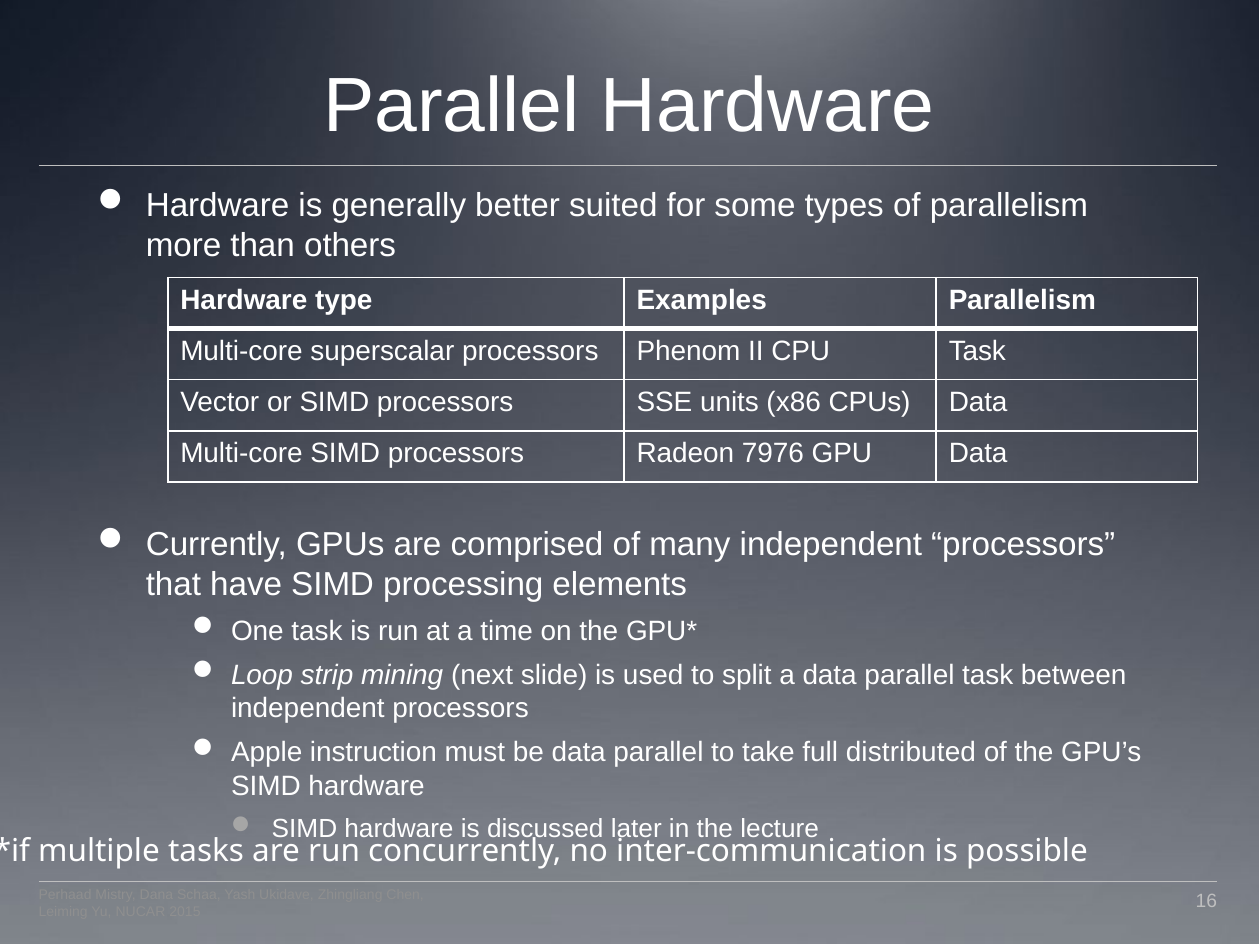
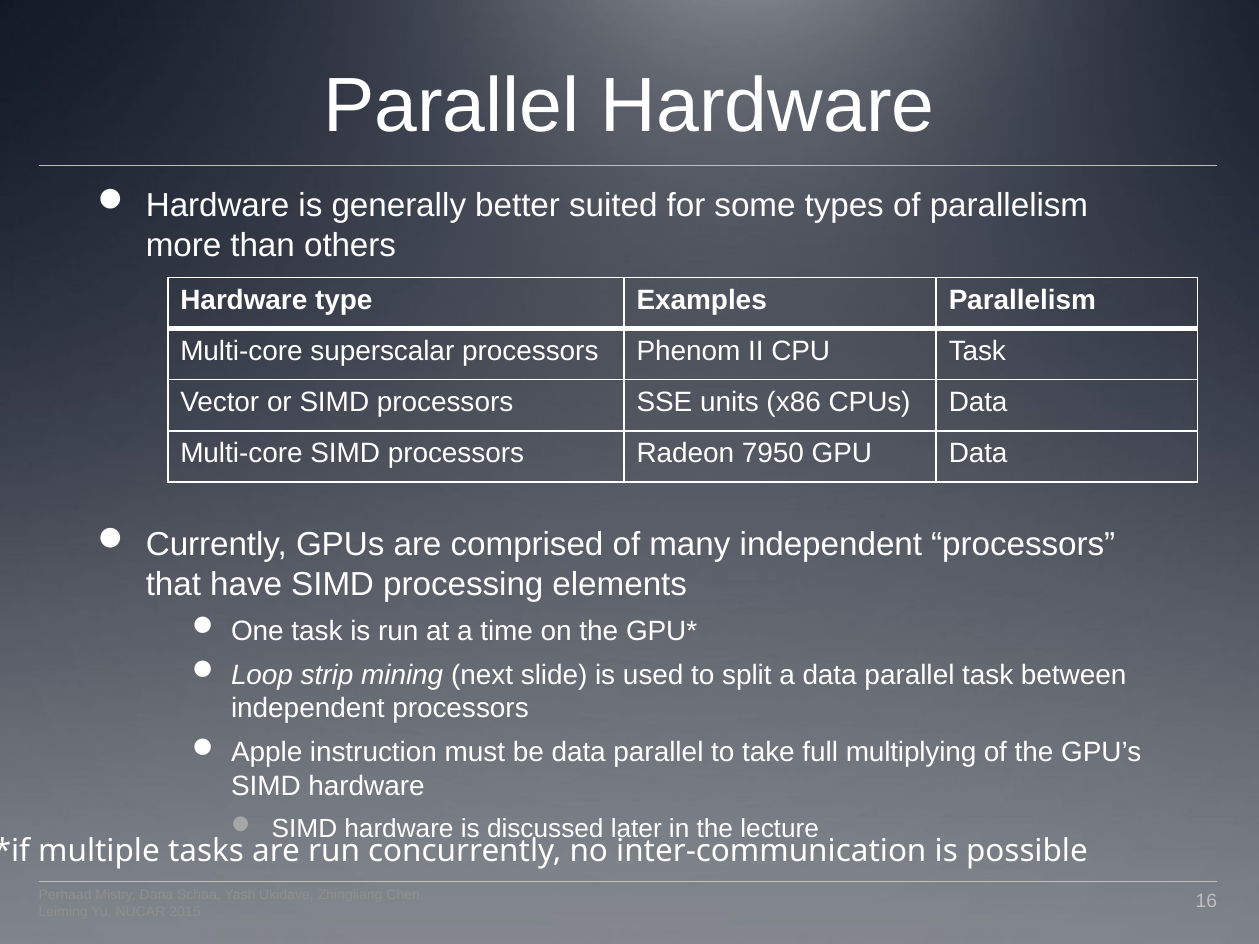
7976: 7976 -> 7950 (773, 453)
distributed: distributed -> multiplying (911, 753)
